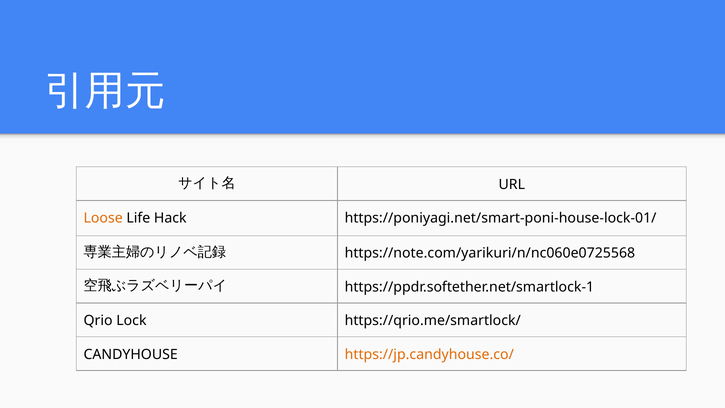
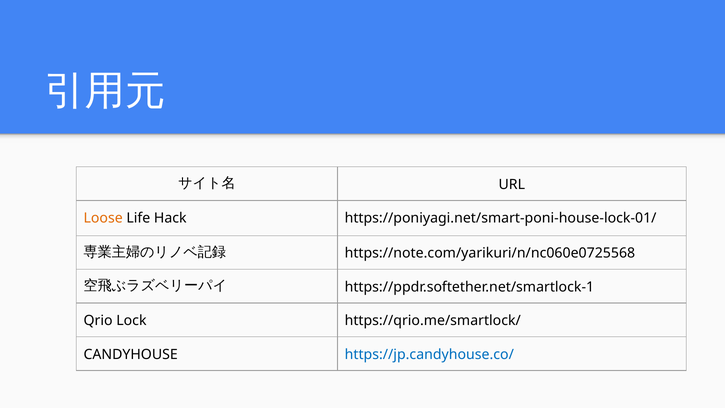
https://jp.candyhouse.co/ colour: orange -> blue (429, 354)
